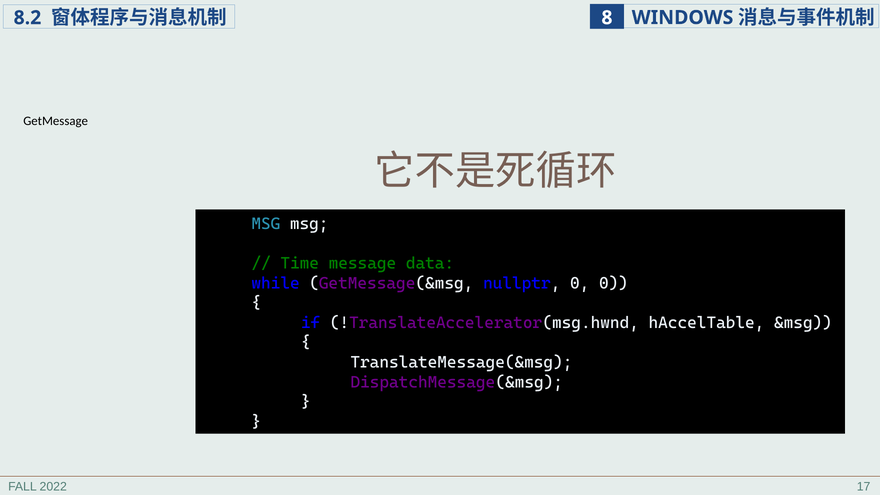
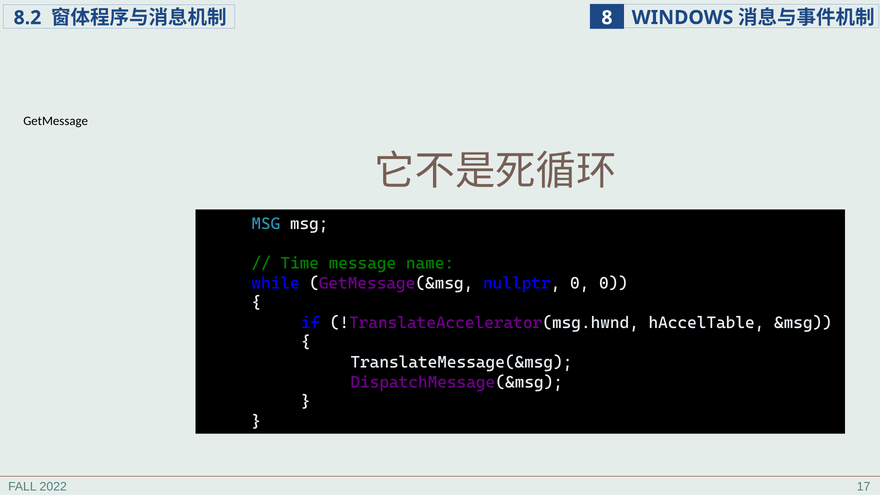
data: data -> name (430, 263)
